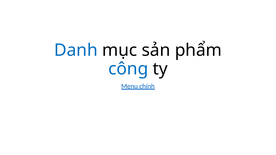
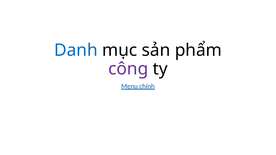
công colour: blue -> purple (128, 69)
